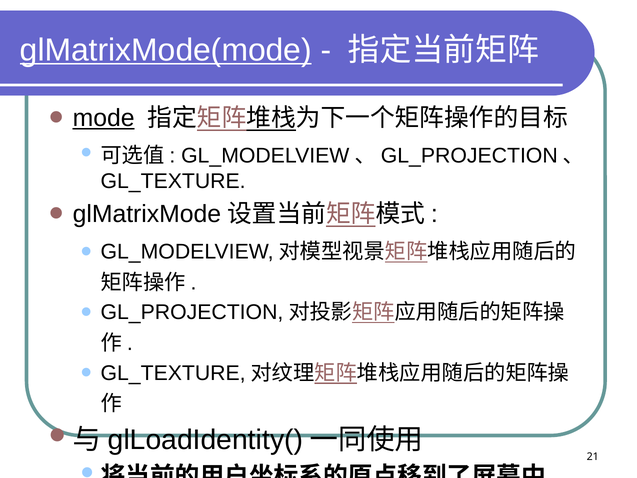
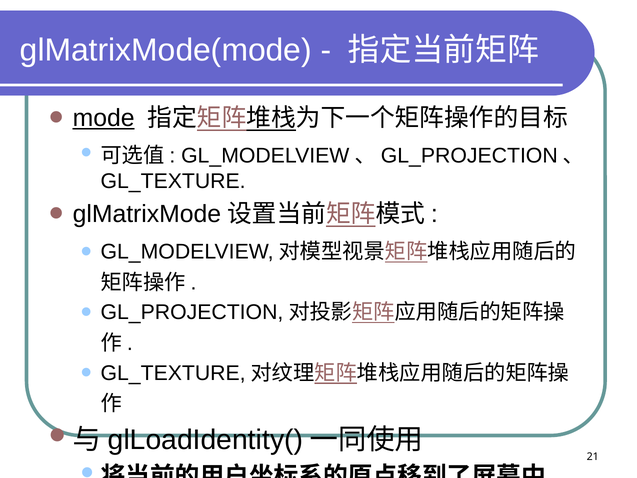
glMatrixMode(mode underline: present -> none (166, 50)
